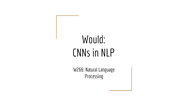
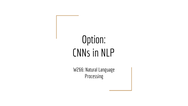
Would: Would -> Option (94, 40)
